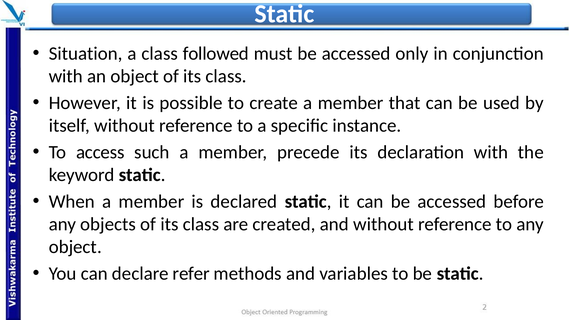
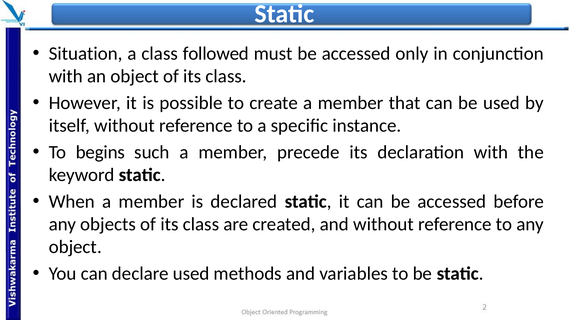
access: access -> begins (100, 152)
declare refer: refer -> used (191, 274)
